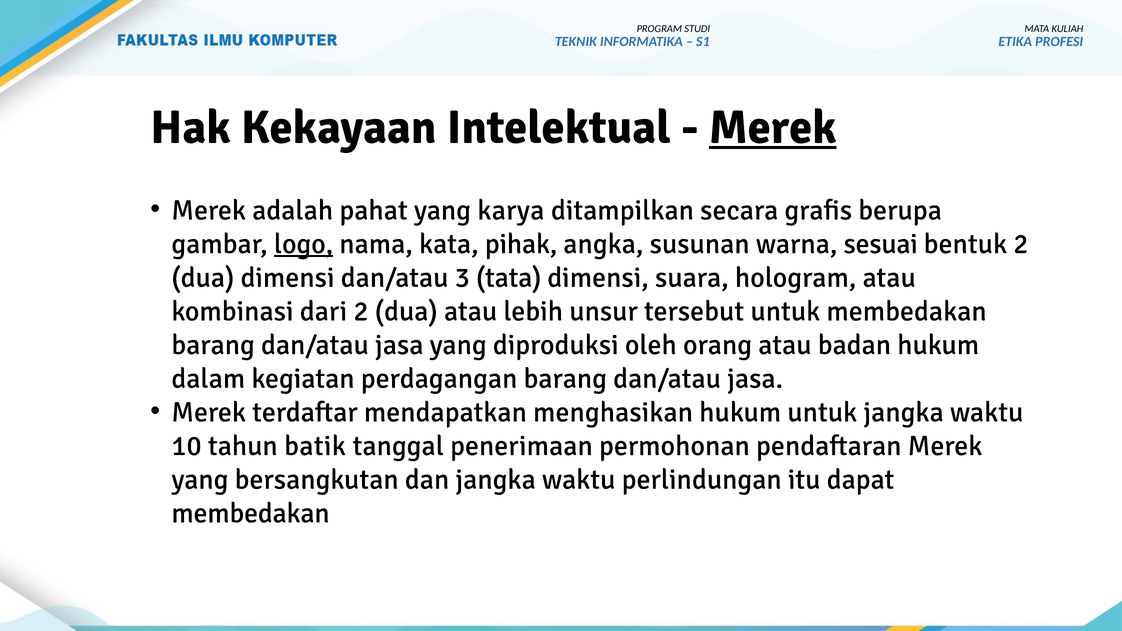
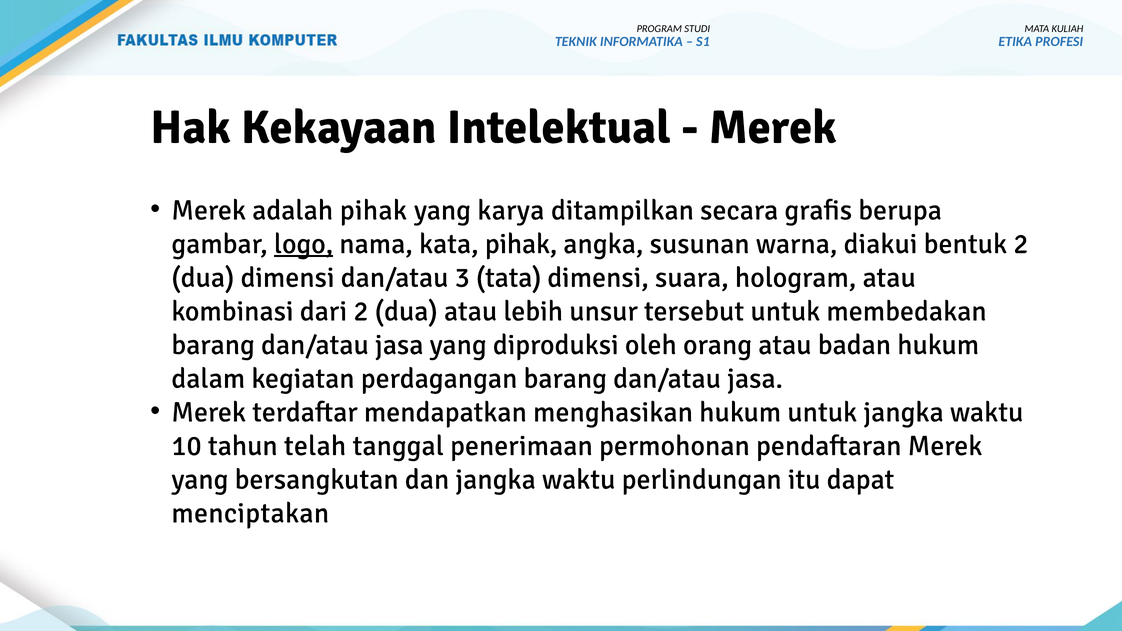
Merek underline: present -> none (773, 127)
adalah pahat: pahat -> pihak (373, 210)
sesuai: sesuai -> diakui (881, 244)
batik: batik -> telah (315, 446)
membedakan: membedakan -> menciptakan (250, 513)
